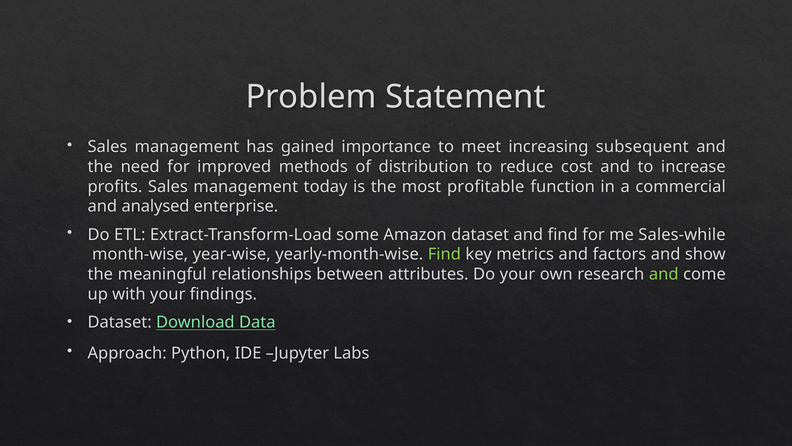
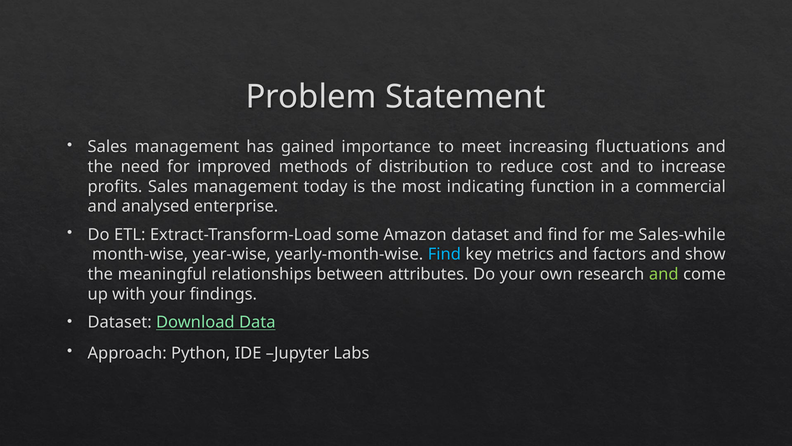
subsequent: subsequent -> fluctuations (642, 147)
profitable: profitable -> indicating (486, 186)
Find colour: light green -> light blue (444, 254)
